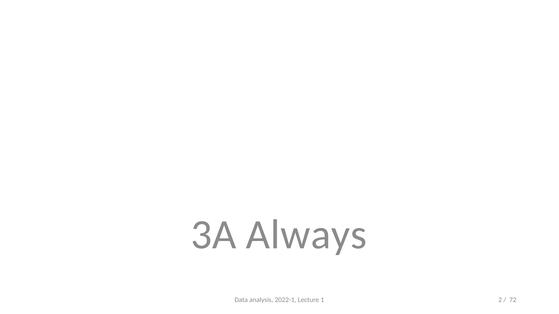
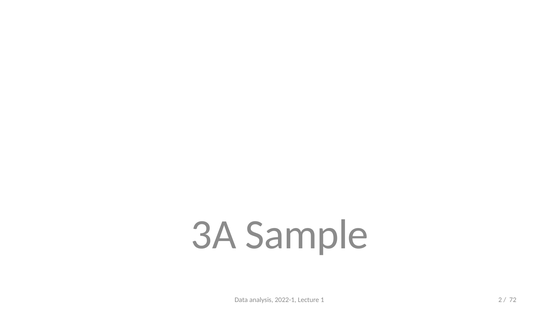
Always: Always -> Sample (307, 235)
